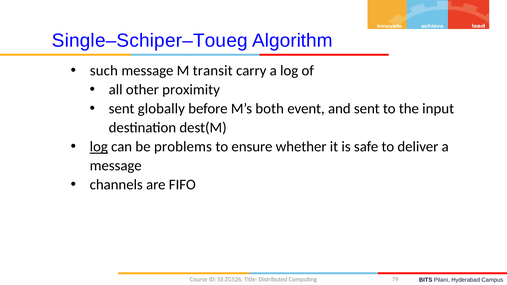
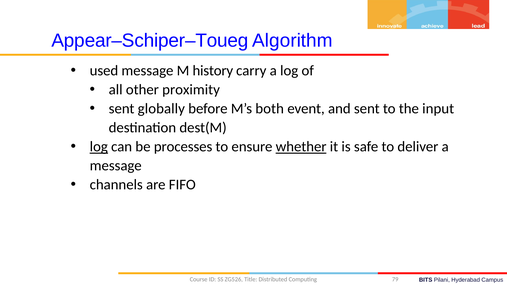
Single–Schiper–Toueg: Single–Schiper–Toueg -> Appear–Schiper–Toueg (150, 41)
such: such -> used (104, 71)
transit: transit -> history (213, 71)
problems: problems -> processes (183, 147)
whether underline: none -> present (301, 147)
